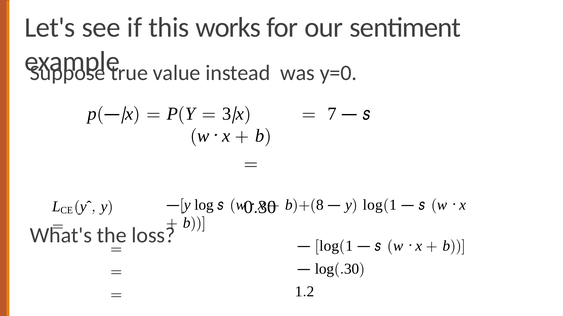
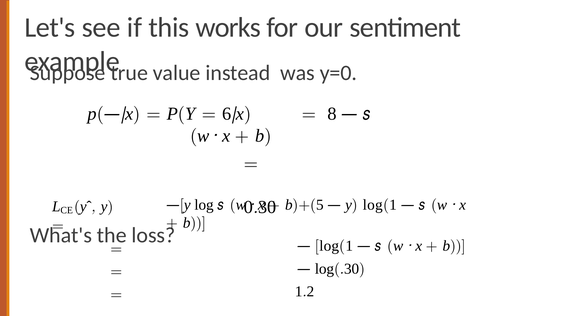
3: 3 -> 6 (227, 114)
7: 7 -> 8 (332, 114)
8: 8 -> 5 (320, 205)
